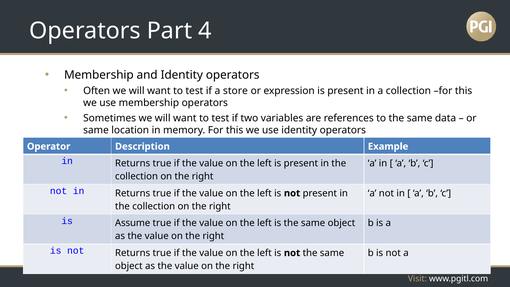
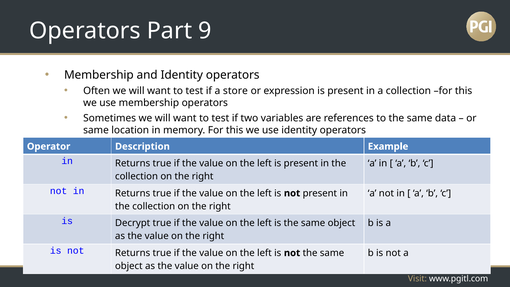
4: 4 -> 9 (205, 31)
Assume: Assume -> Decrypt (133, 223)
